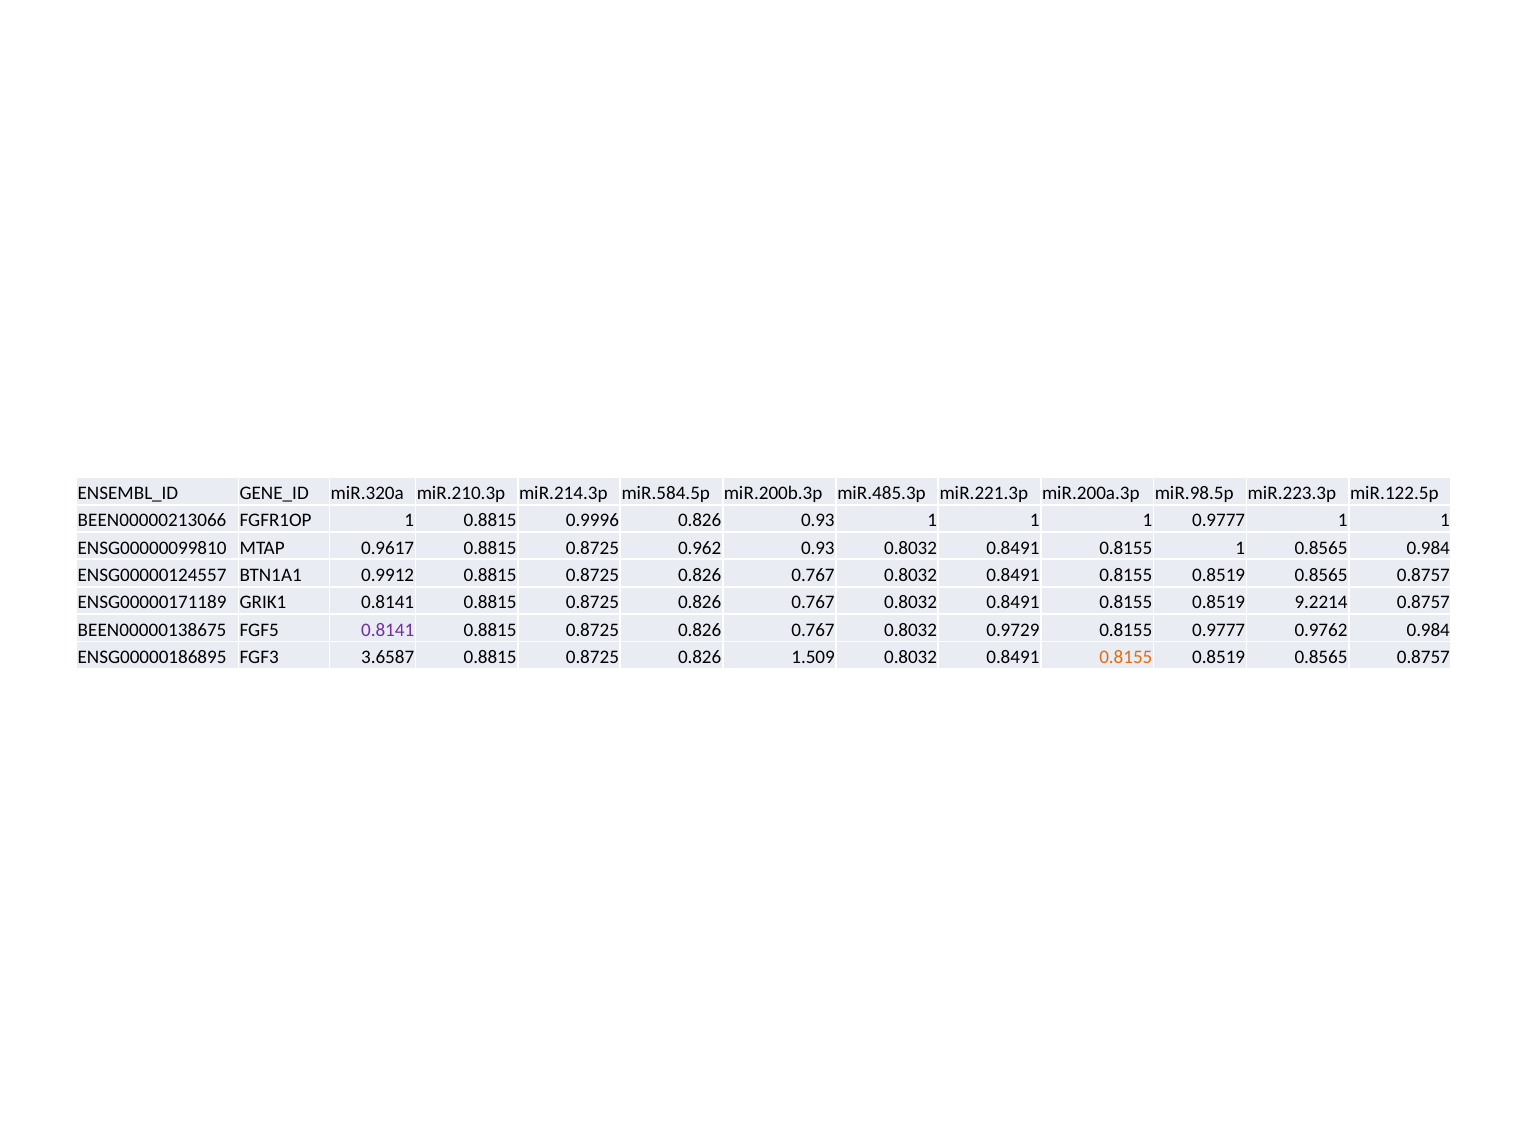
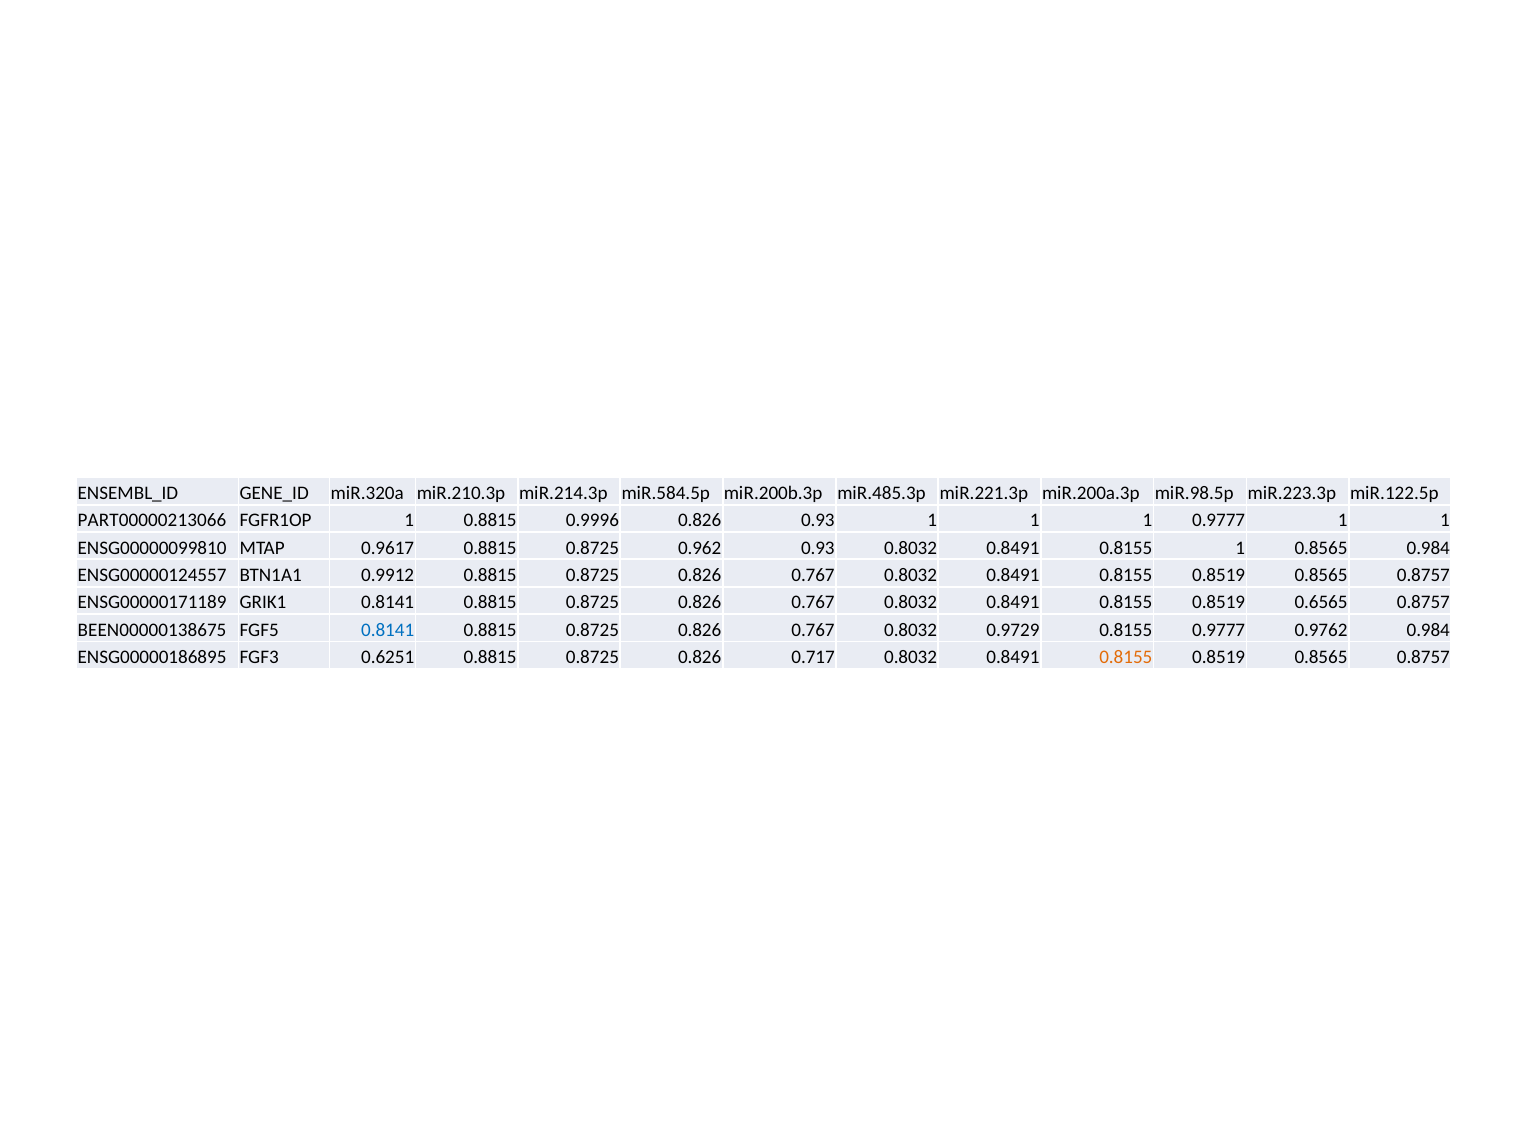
BEEN00000213066: BEEN00000213066 -> PART00000213066 (152, 521)
9.2214: 9.2214 -> 0.6565 (1321, 603)
0.8141 colour: purple -> blue (388, 630)
3.6587: 3.6587 -> 0.6251 (388, 657)
1.509: 1.509 -> 0.717 (813, 657)
